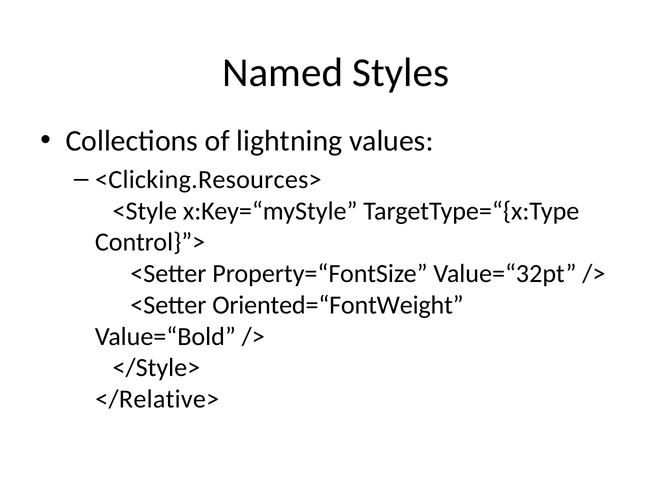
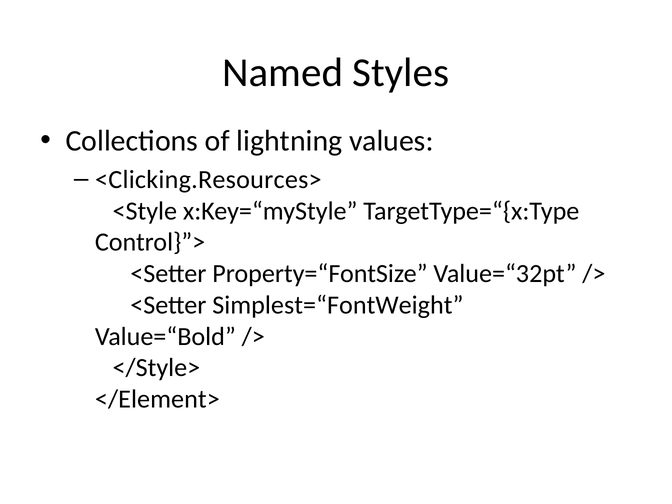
Oriented=“FontWeight: Oriented=“FontWeight -> Simplest=“FontWeight (338, 305)
</Relative>: </Relative> -> </Element> (157, 399)
